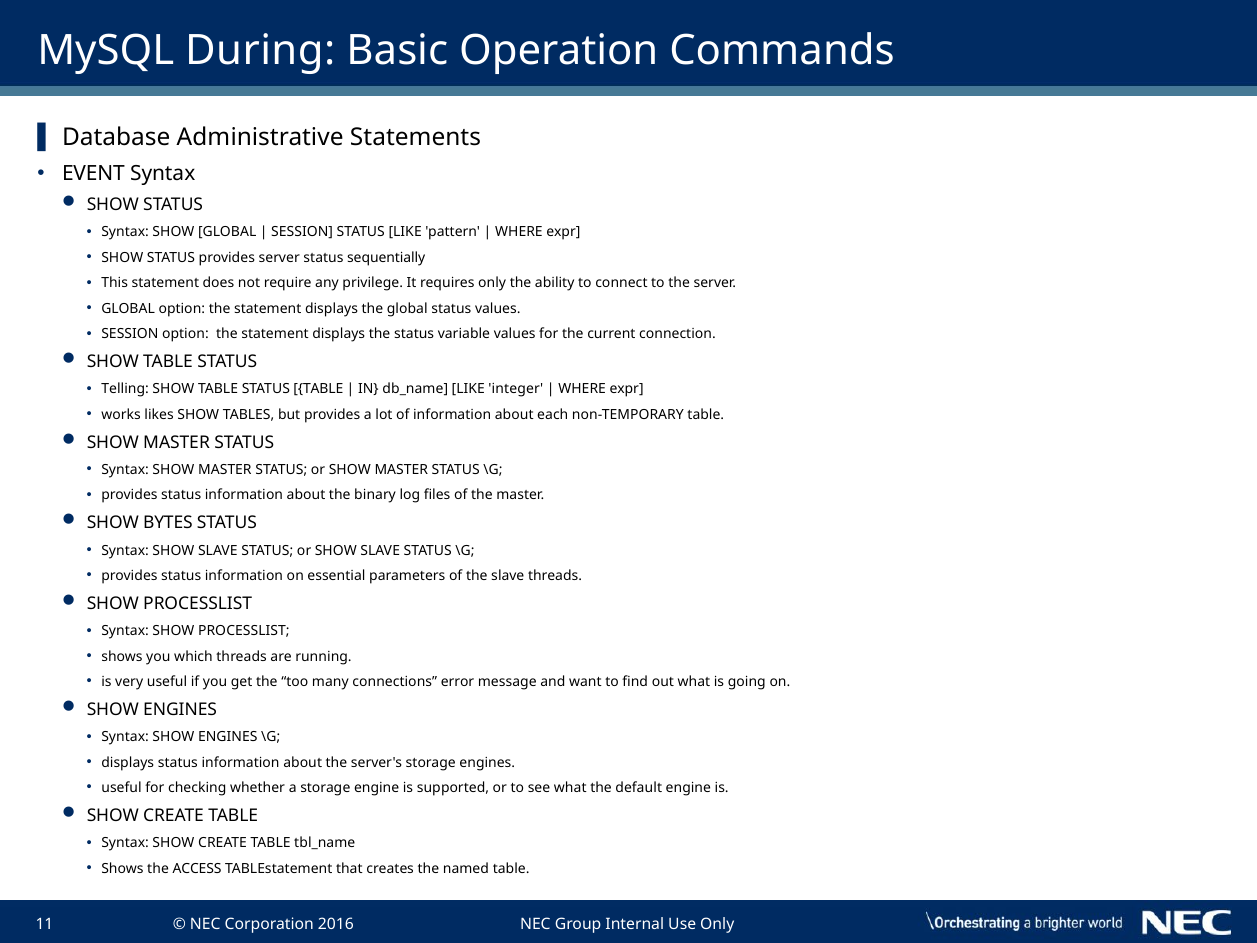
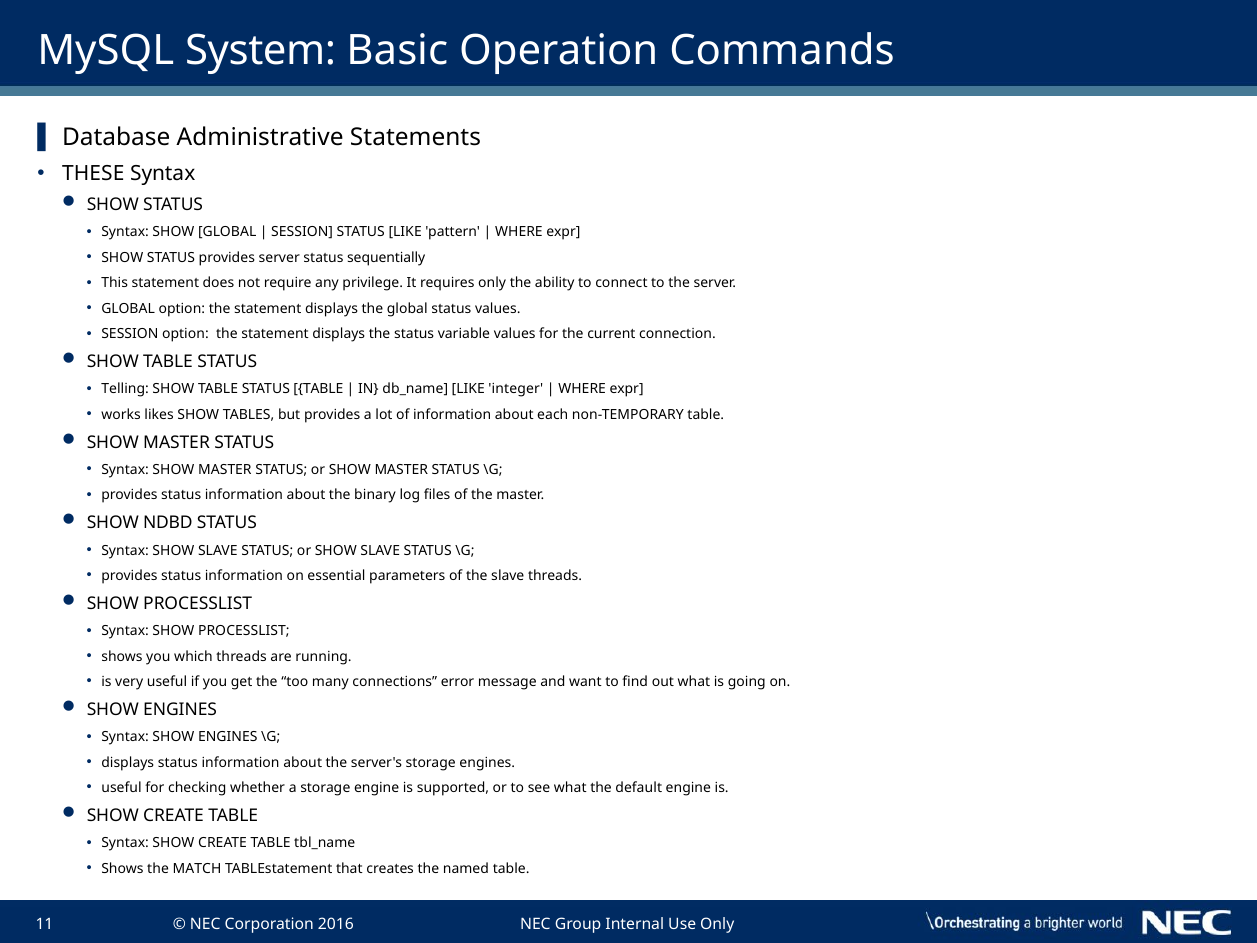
During: During -> System (261, 51)
EVENT: EVENT -> THESE (93, 173)
BYTES: BYTES -> NDBD (168, 523)
ACCESS: ACCESS -> MATCH (197, 868)
